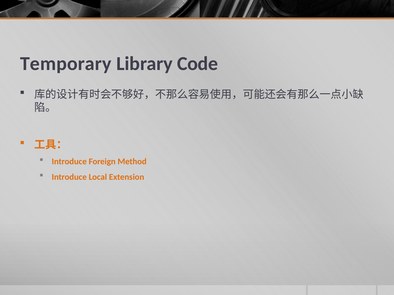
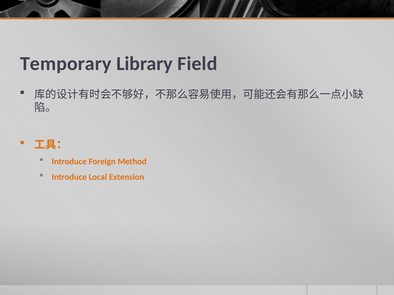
Code: Code -> Field (197, 64)
